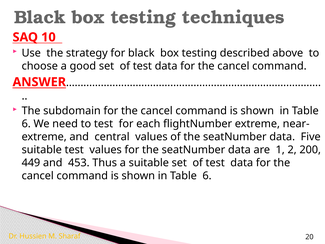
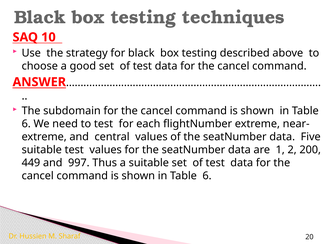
453: 453 -> 997 (79, 163)
